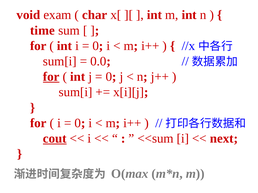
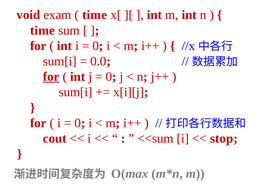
char: char -> time (95, 15)
cout underline: present -> none (55, 139)
next: next -> stop (224, 139)
